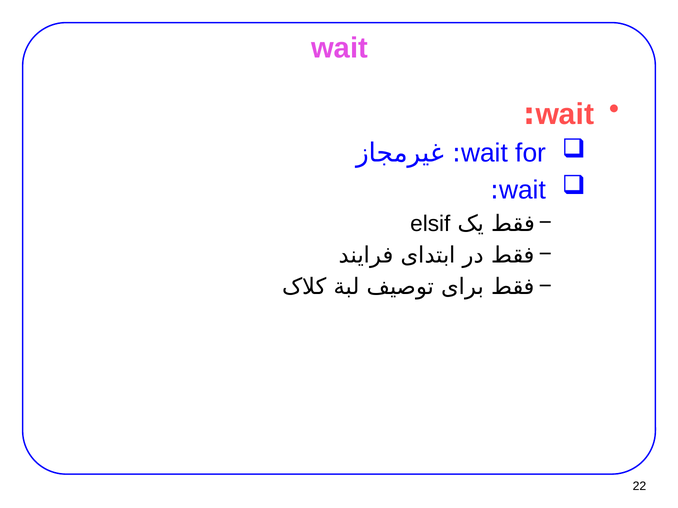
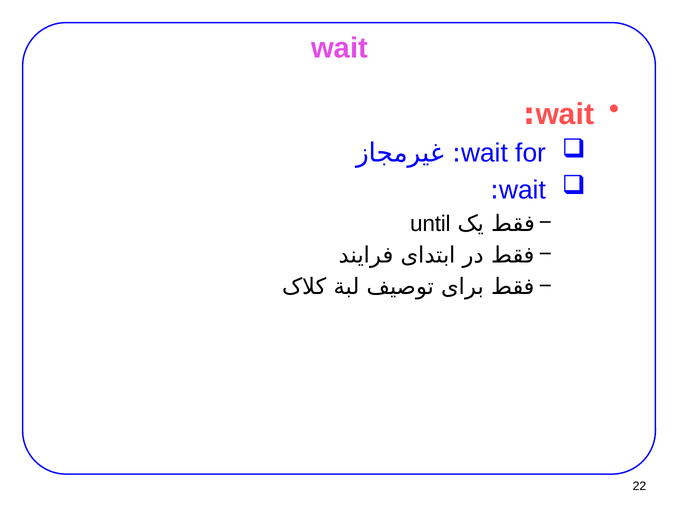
elsif: elsif -> until (430, 224)
